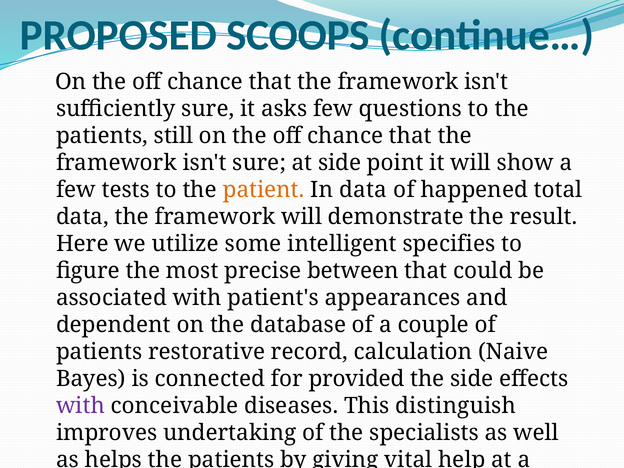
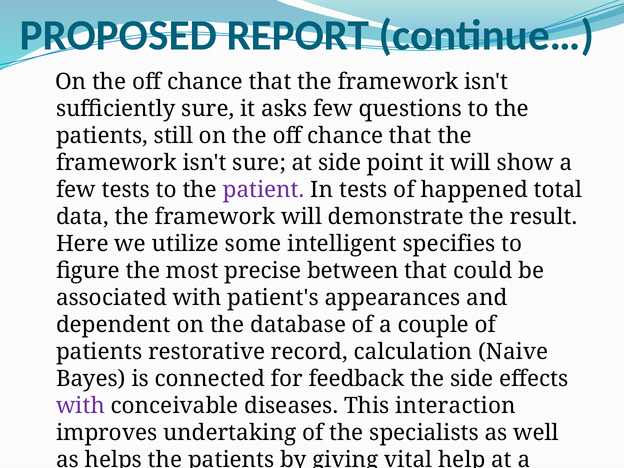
SCOOPS: SCOOPS -> REPORT (298, 35)
patient colour: orange -> purple (264, 190)
In data: data -> tests (363, 190)
provided: provided -> feedback (357, 379)
distinguish: distinguish -> interaction (456, 406)
